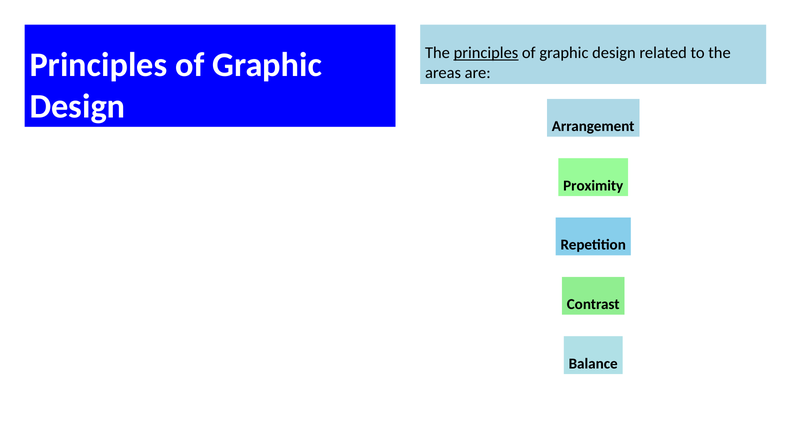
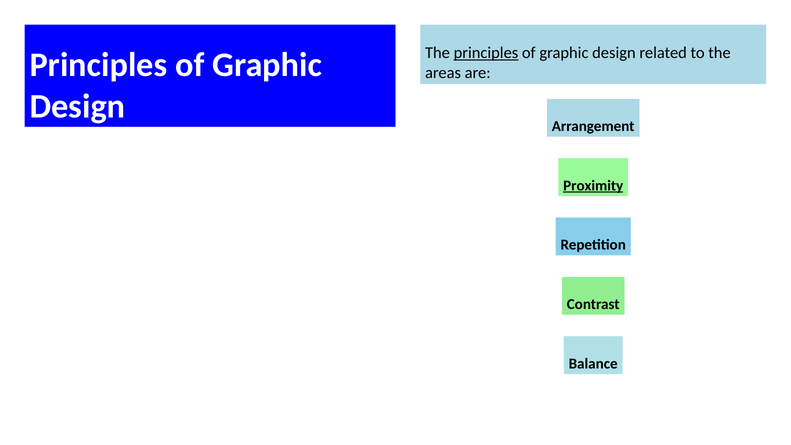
Proximity underline: none -> present (593, 186)
